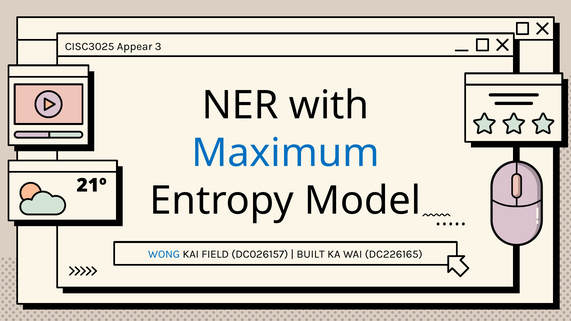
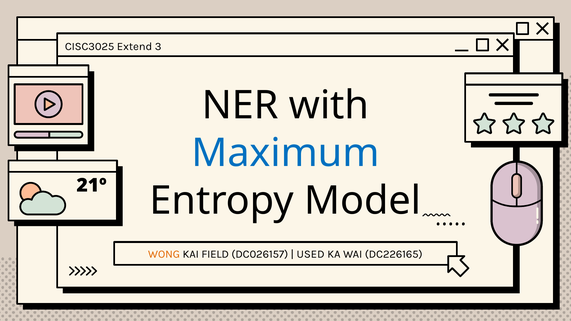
Appear: Appear -> Extend (135, 46)
WONG colour: blue -> orange (164, 254)
BUILT: BUILT -> USED (311, 254)
